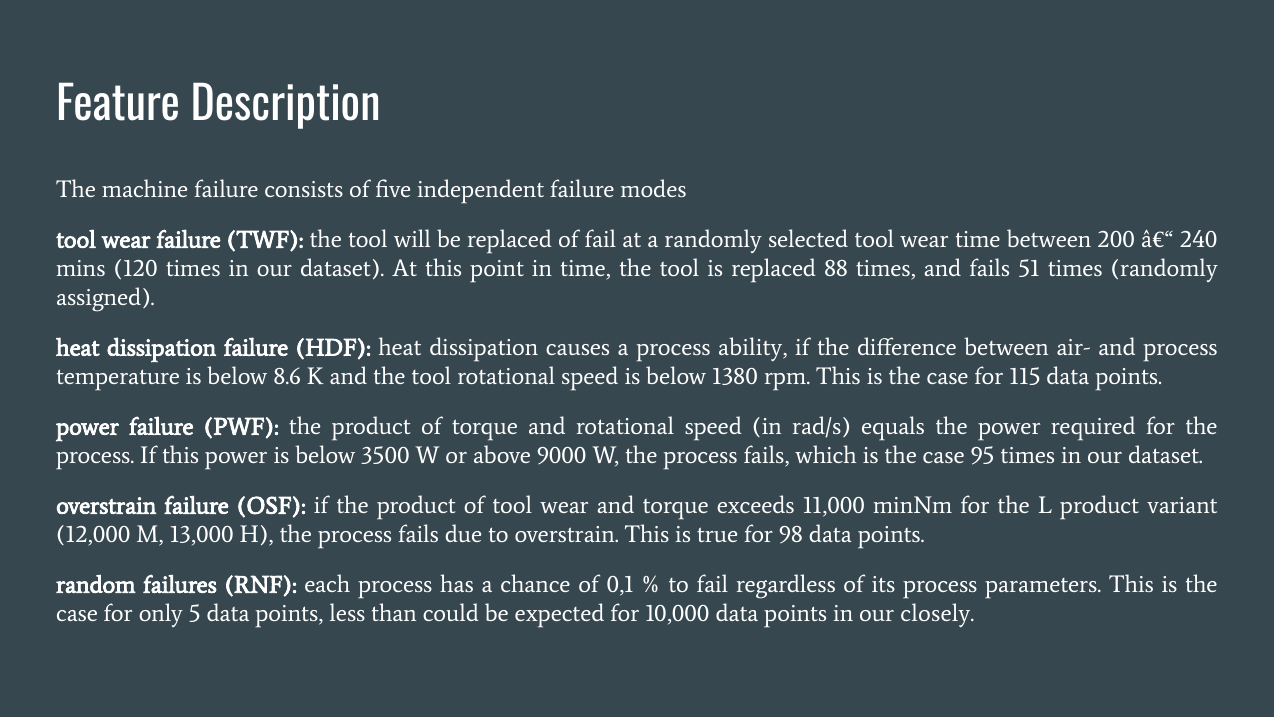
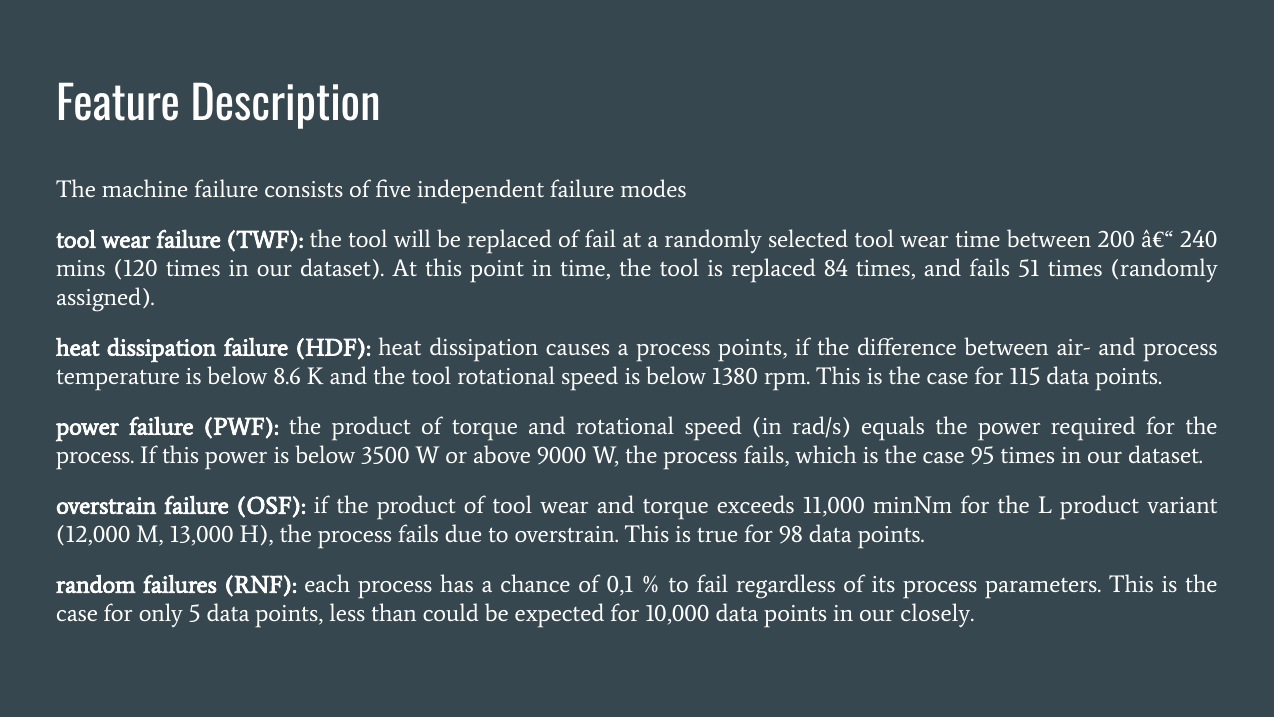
88: 88 -> 84 (836, 268)
process ability: ability -> points (753, 347)
